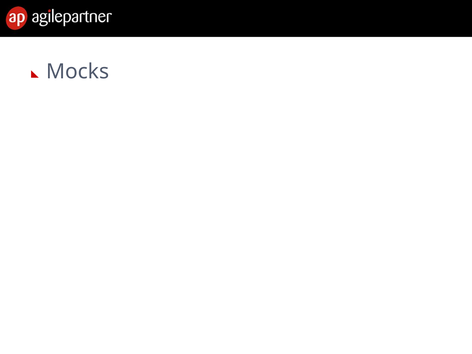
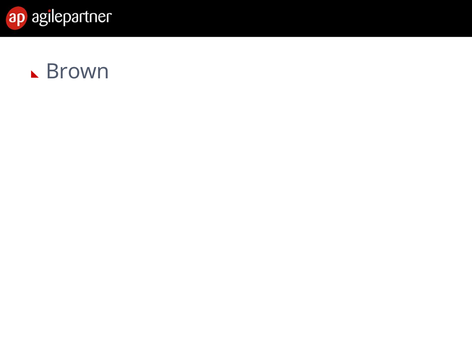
Mocks: Mocks -> Brown (78, 72)
